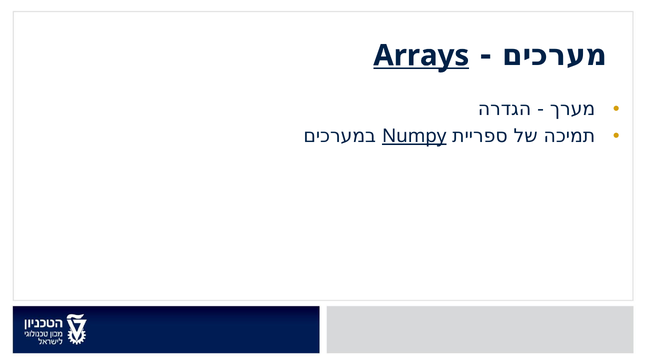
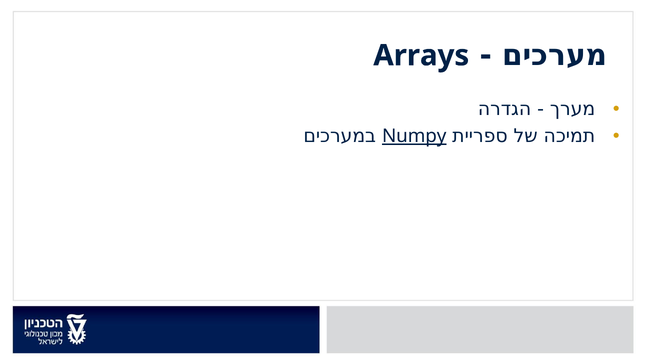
Arrays underline: present -> none (421, 56)
